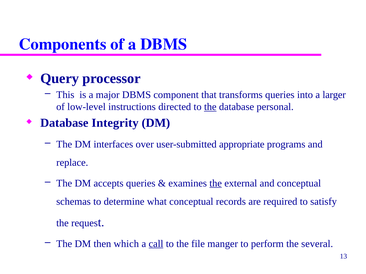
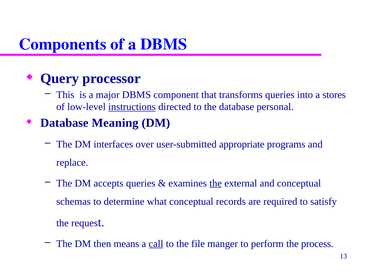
larger: larger -> stores (334, 95)
instructions underline: none -> present (132, 107)
the underline: present -> none (210, 107)
Integrity: Integrity -> Meaning (115, 123)
which: which -> means (126, 244)
several: several -> process (317, 244)
